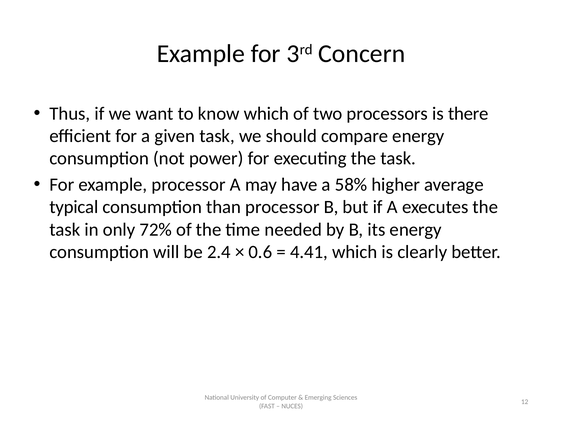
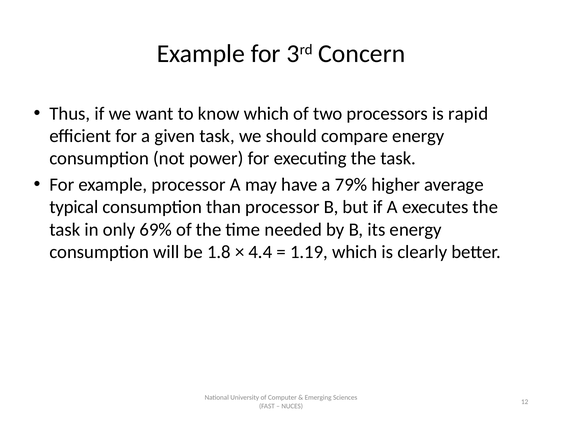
there: there -> rapid (468, 114)
58%: 58% -> 79% (351, 185)
72%: 72% -> 69% (156, 230)
2.4: 2.4 -> 1.8 (219, 252)
0.6: 0.6 -> 4.4 (260, 252)
4.41: 4.41 -> 1.19 (309, 252)
